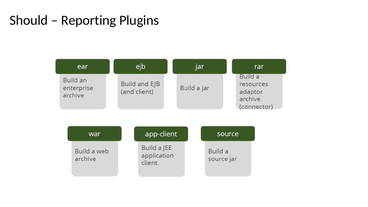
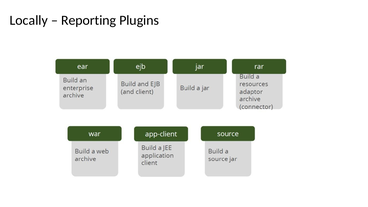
Should: Should -> Locally (29, 20)
